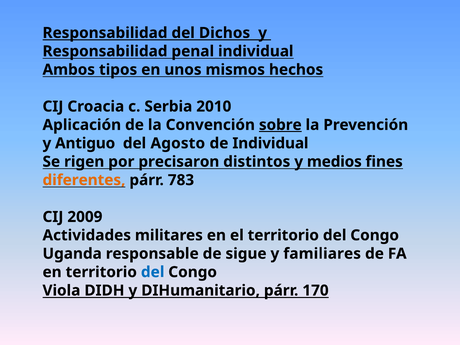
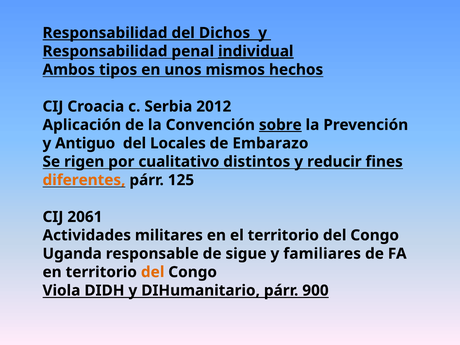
individual underline: none -> present (256, 51)
2010: 2010 -> 2012 (214, 106)
Agosto: Agosto -> Locales (178, 143)
de Individual: Individual -> Embarazo (270, 143)
precisaron: precisaron -> cualitativo (179, 162)
medios: medios -> reducir (334, 162)
783: 783 -> 125 (181, 180)
2009: 2009 -> 2061 (85, 217)
del colour: blue -> orange (153, 272)
170: 170 -> 900 (315, 290)
